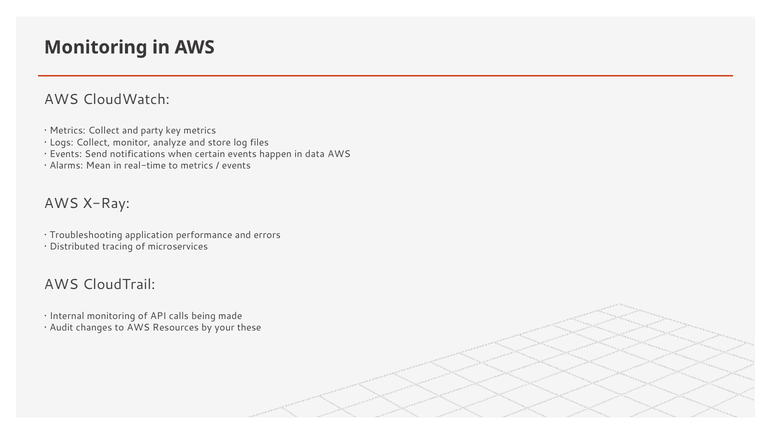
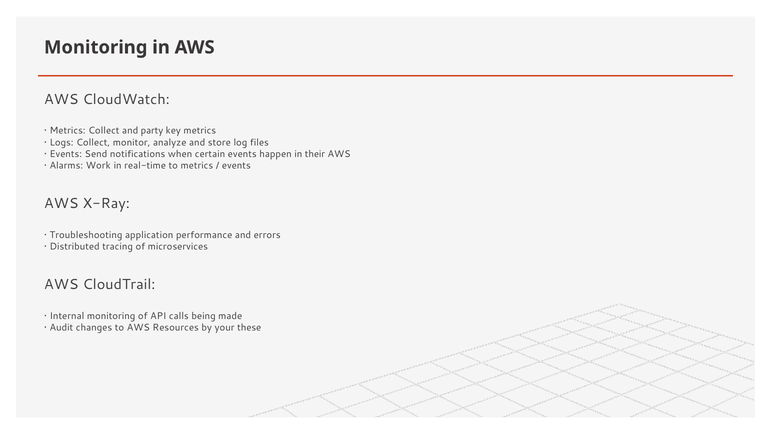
data: data -> their (315, 154)
Mean: Mean -> Work (98, 165)
